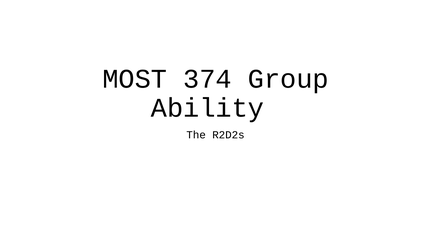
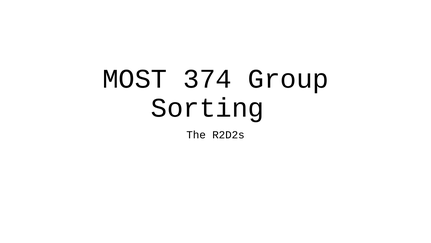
Ability: Ability -> Sorting (207, 108)
